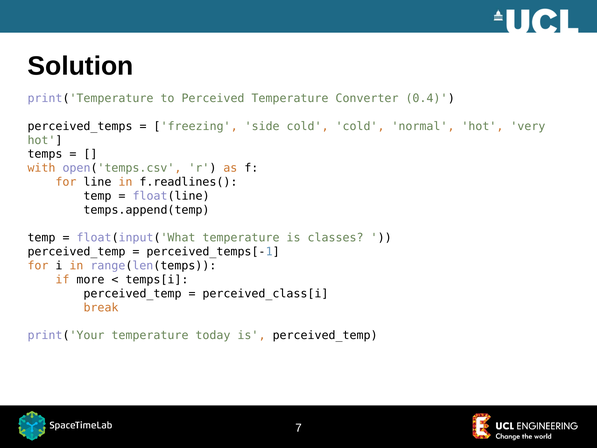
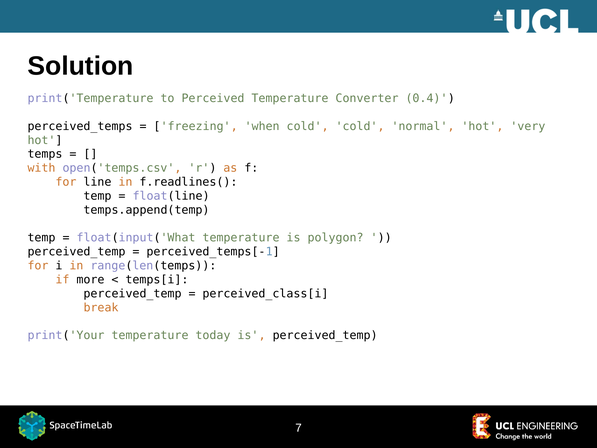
side: side -> when (262, 126)
classes: classes -> polygon (336, 238)
